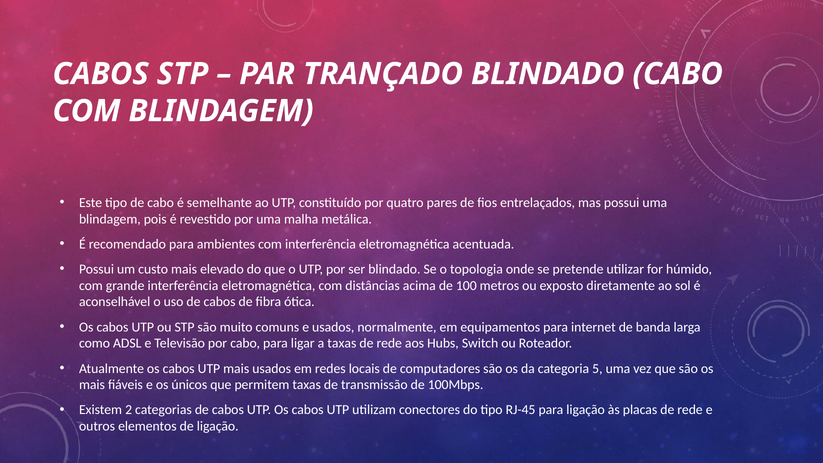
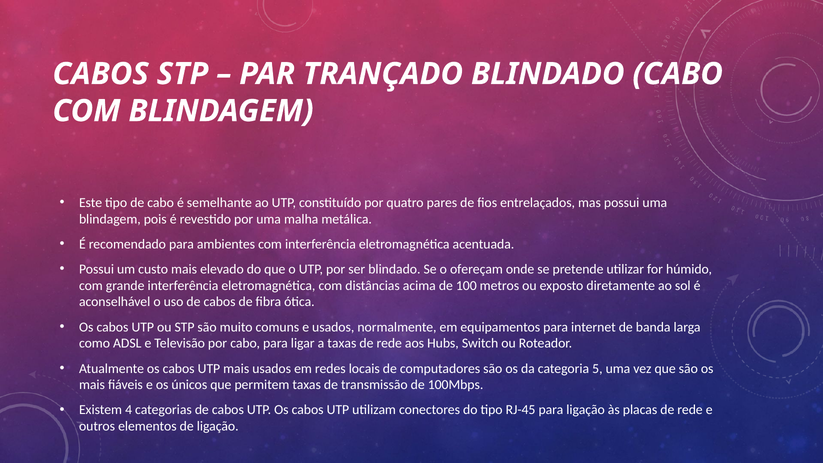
topologia: topologia -> ofereçam (476, 269)
2: 2 -> 4 (129, 410)
